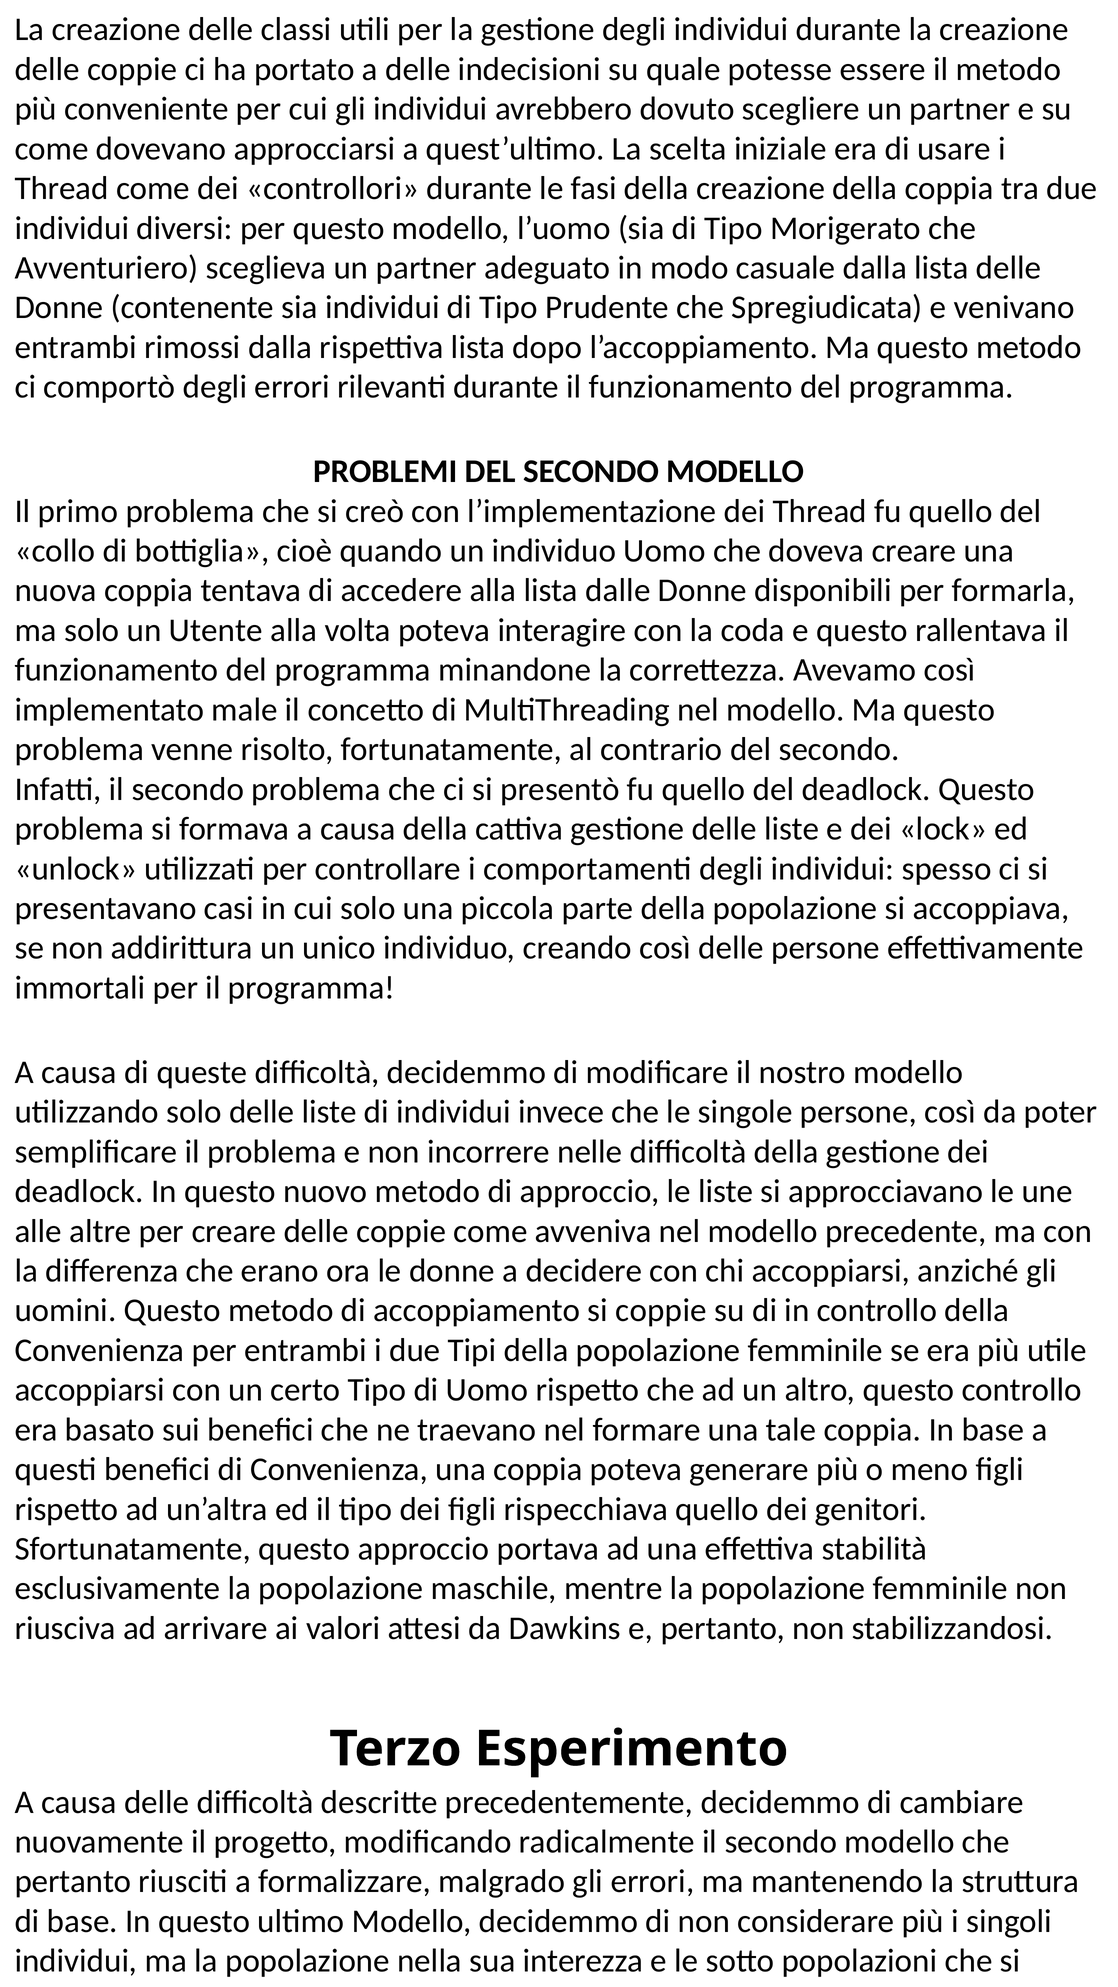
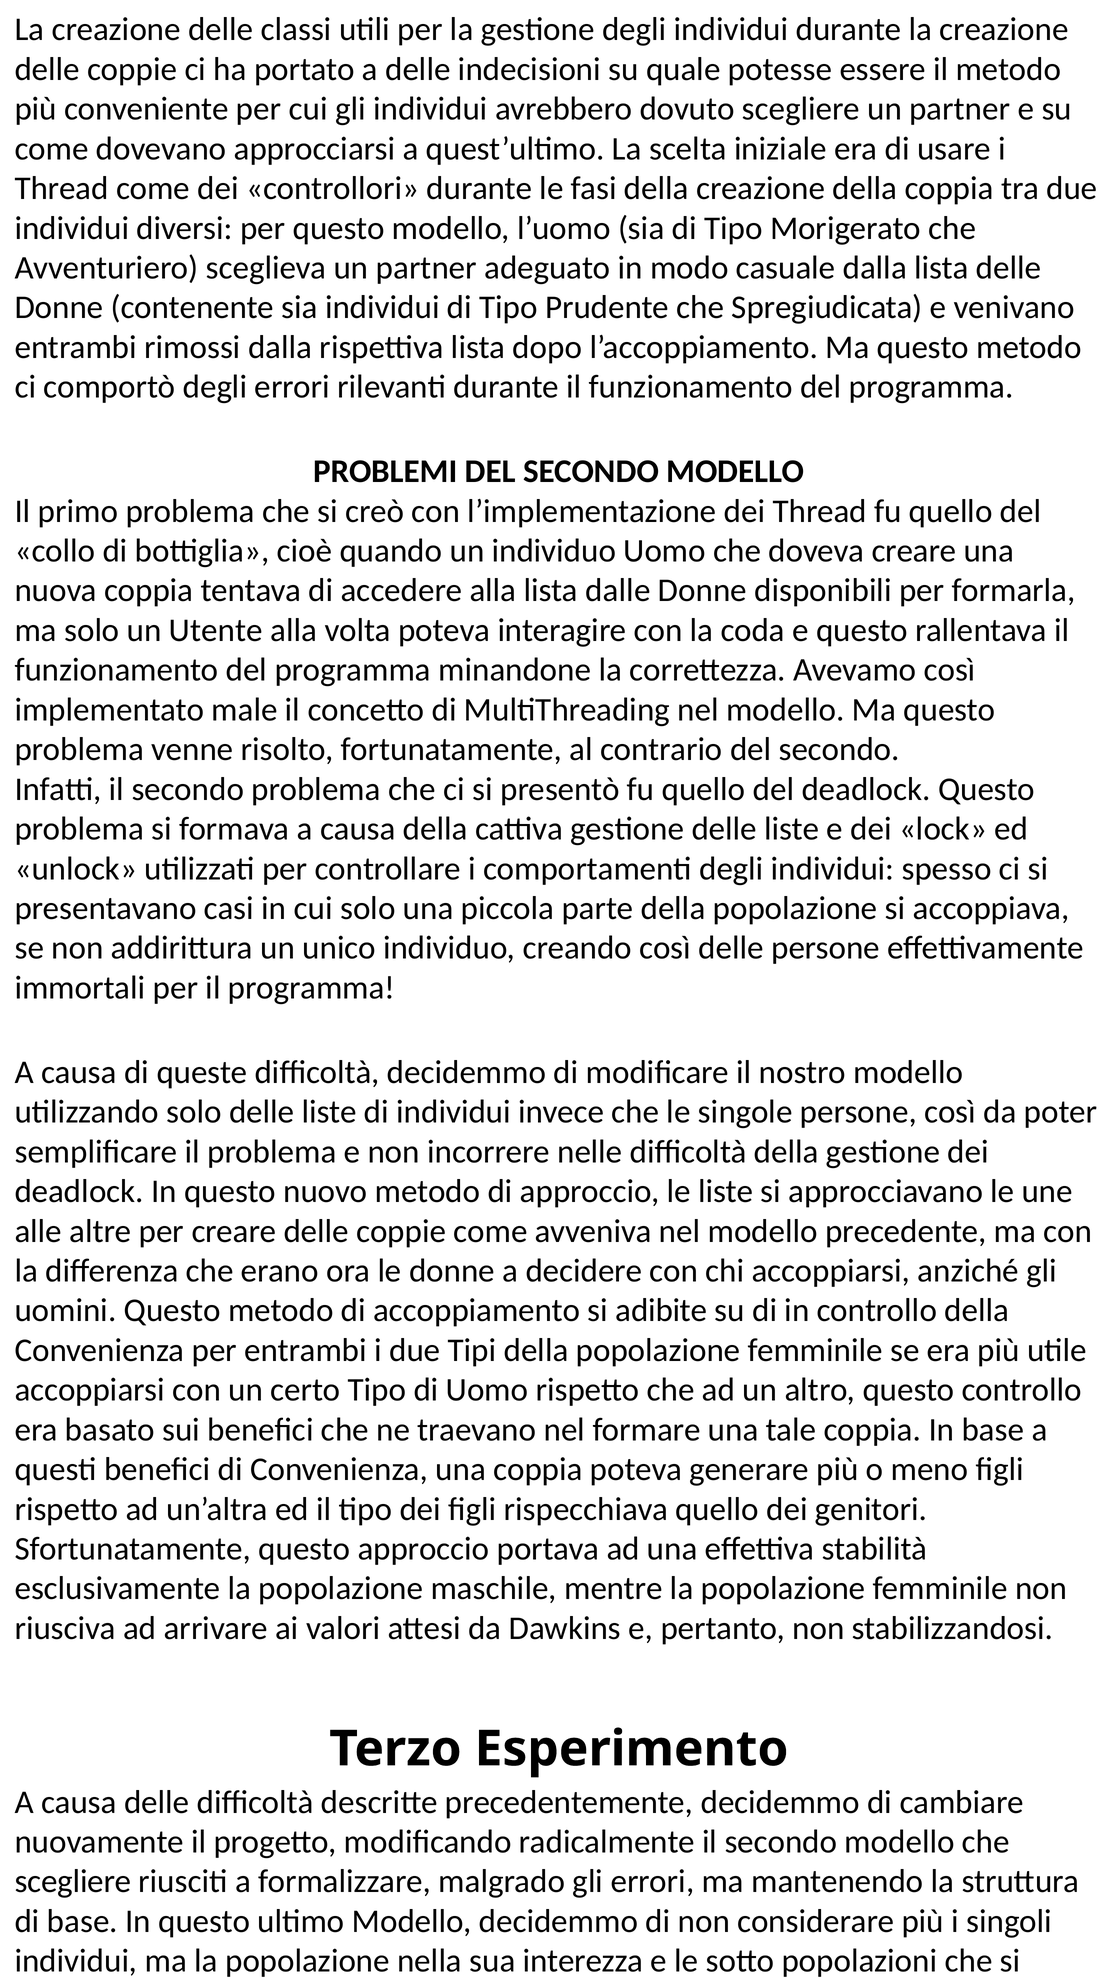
si coppie: coppie -> adibite (661, 1311)
pertanto: pertanto -> scegliere (73, 1882)
